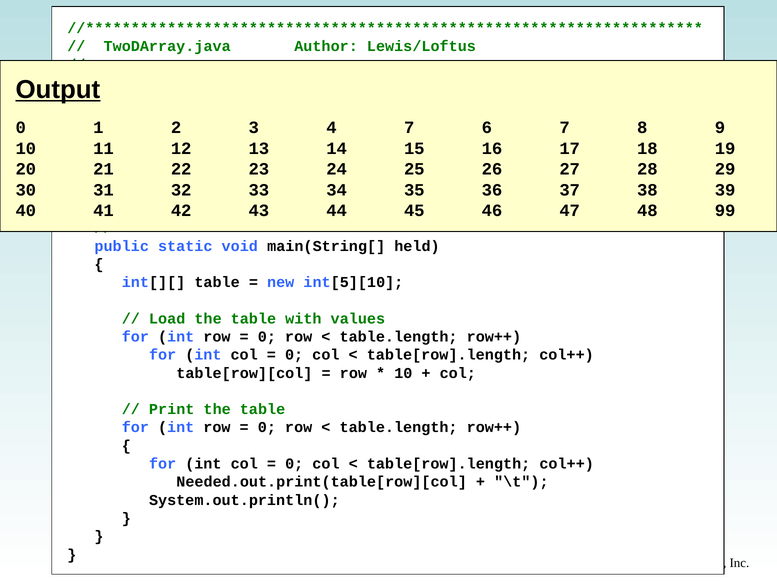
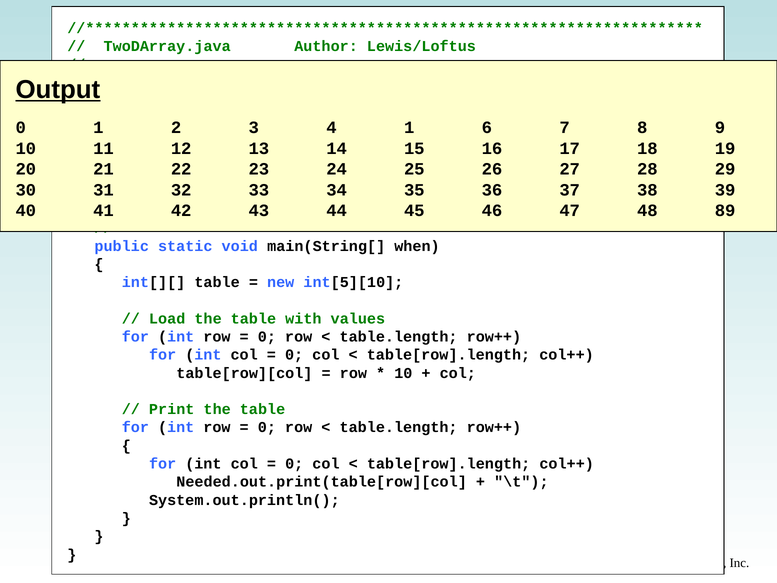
4 7: 7 -> 1 (409, 128)
99: 99 -> 89 (725, 210)
held: held -> when (417, 246)
